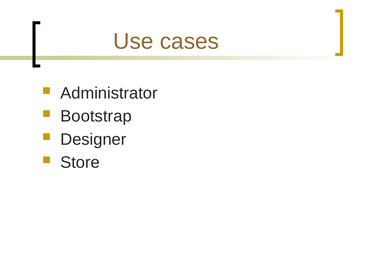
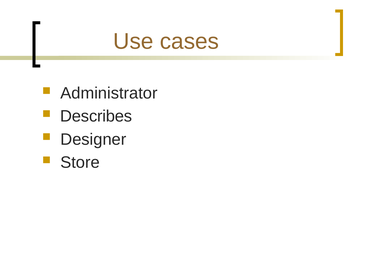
Bootstrap: Bootstrap -> Describes (96, 116)
